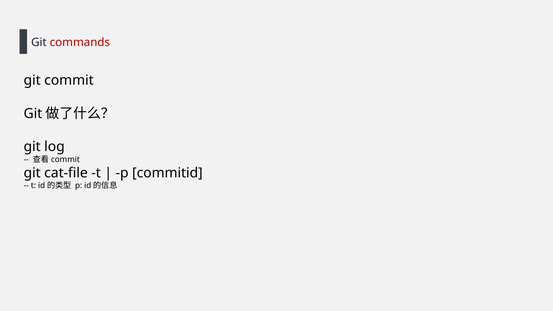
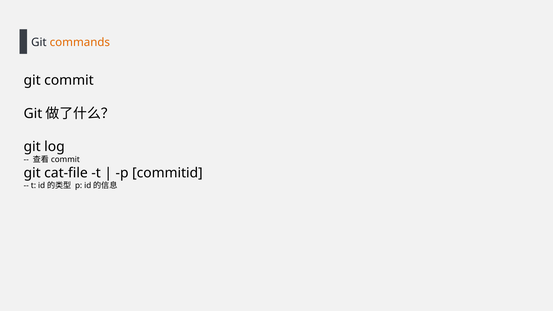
commands colour: red -> orange (80, 42)
